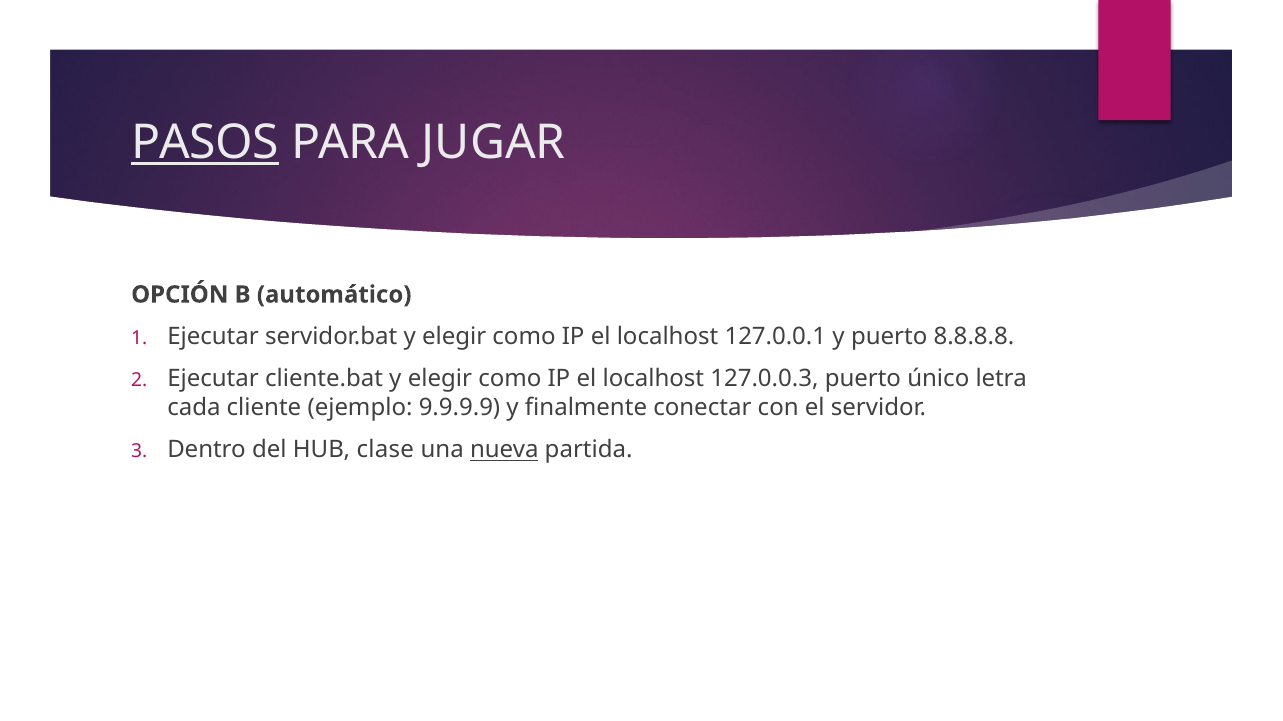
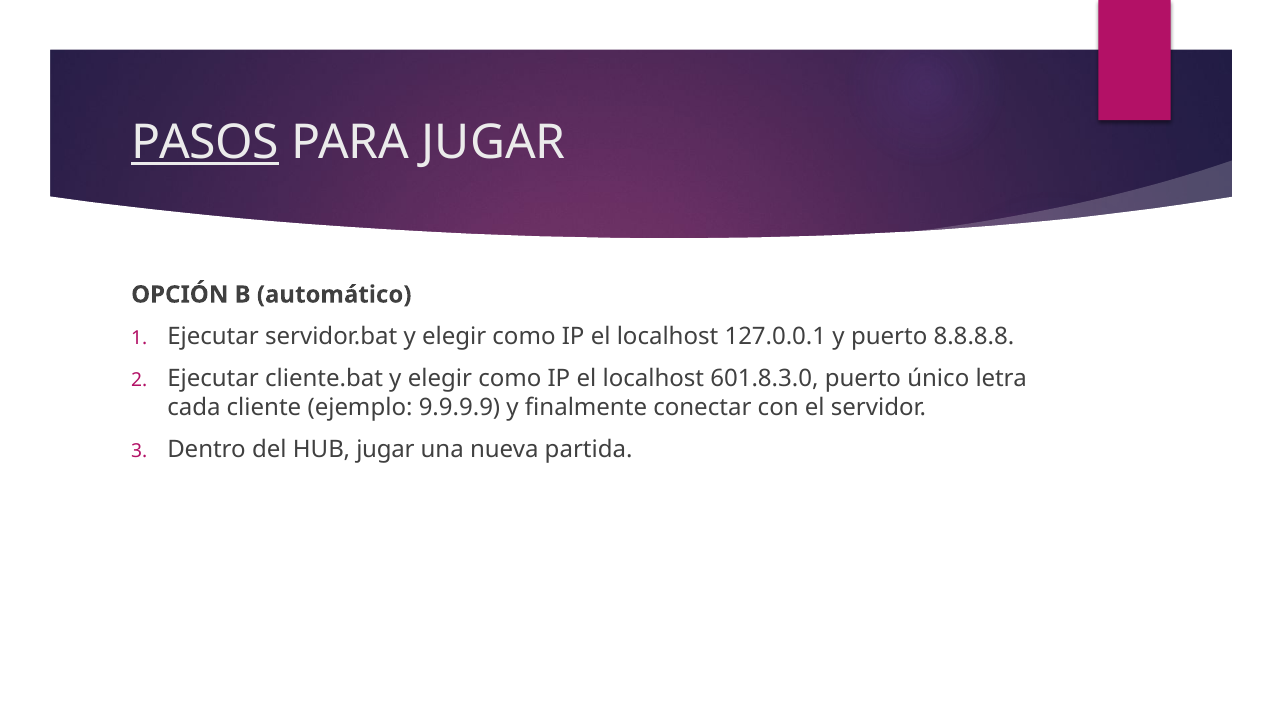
127.0.0.3: 127.0.0.3 -> 601.8.3.0 (764, 379)
HUB clase: clase -> jugar (385, 450)
nueva underline: present -> none (504, 450)
